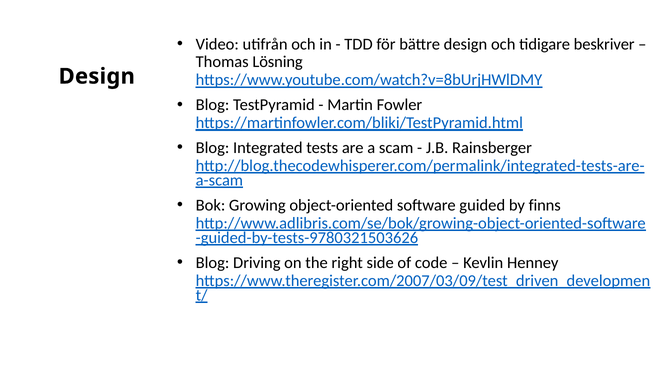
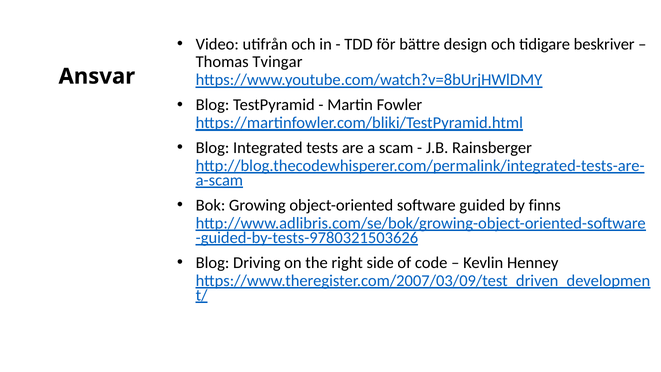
Lösning: Lösning -> Tvingar (277, 62)
Design: Design -> Ansvar (97, 76)
